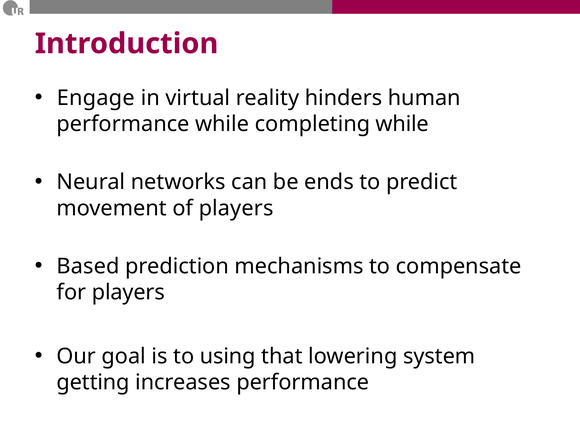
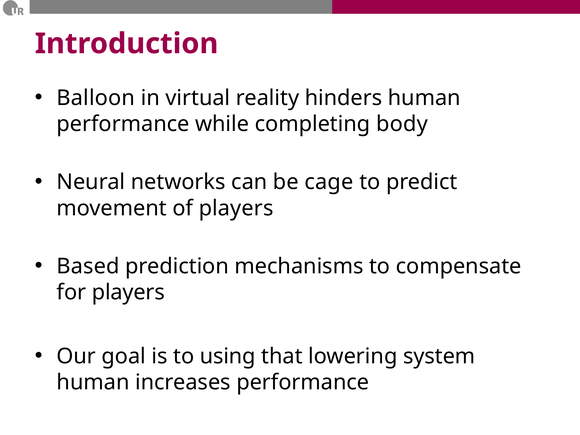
Engage: Engage -> Balloon (96, 98)
completing while: while -> body (402, 124)
ends: ends -> cage (329, 182)
getting: getting -> human (93, 382)
